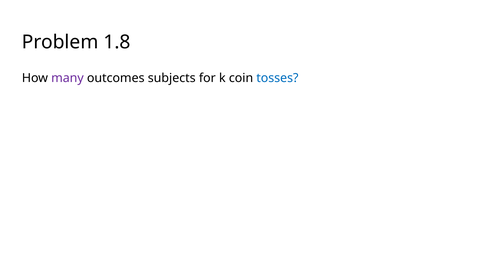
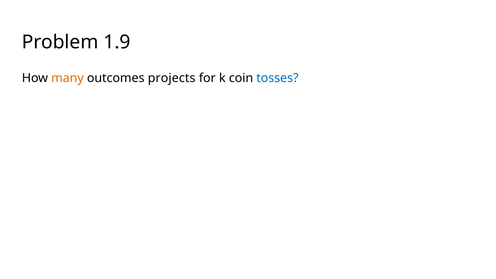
1.8: 1.8 -> 1.9 (117, 42)
many colour: purple -> orange (67, 78)
subjects: subjects -> projects (172, 78)
